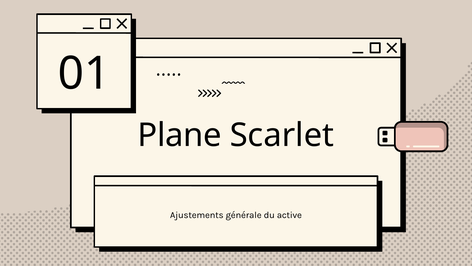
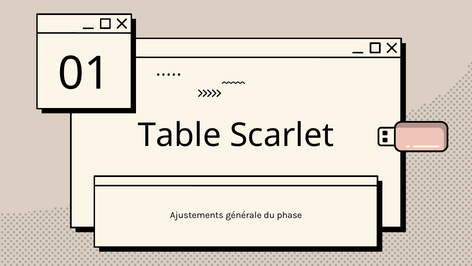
Plane: Plane -> Table (179, 135)
active: active -> phase (289, 215)
